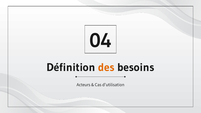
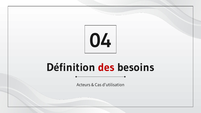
des colour: orange -> red (106, 67)
